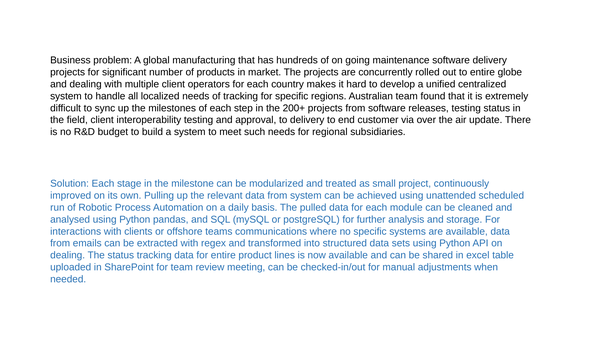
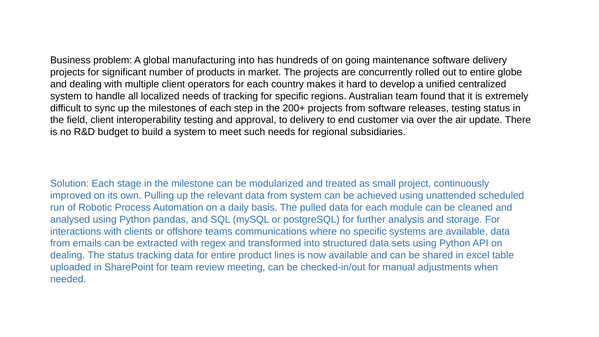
manufacturing that: that -> into (246, 60)
